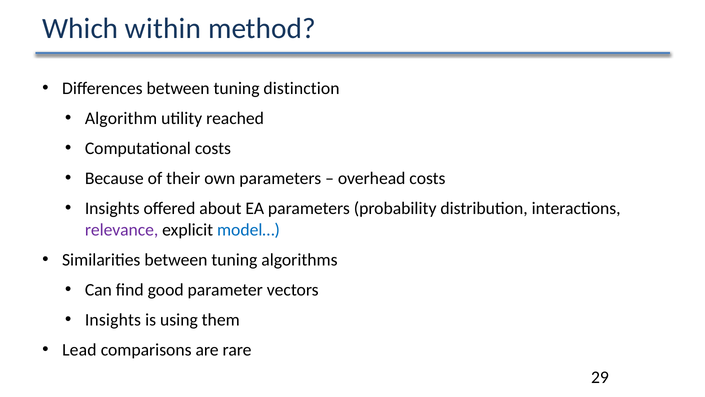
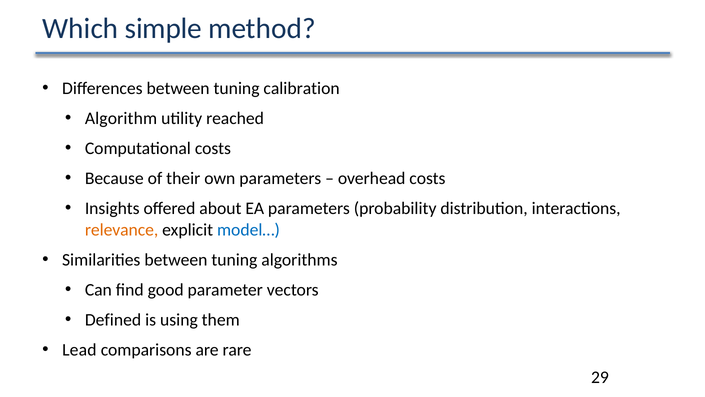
within: within -> simple (163, 29)
distinction: distinction -> calibration (302, 88)
relevance colour: purple -> orange (122, 229)
Insights: Insights -> Defined (113, 319)
